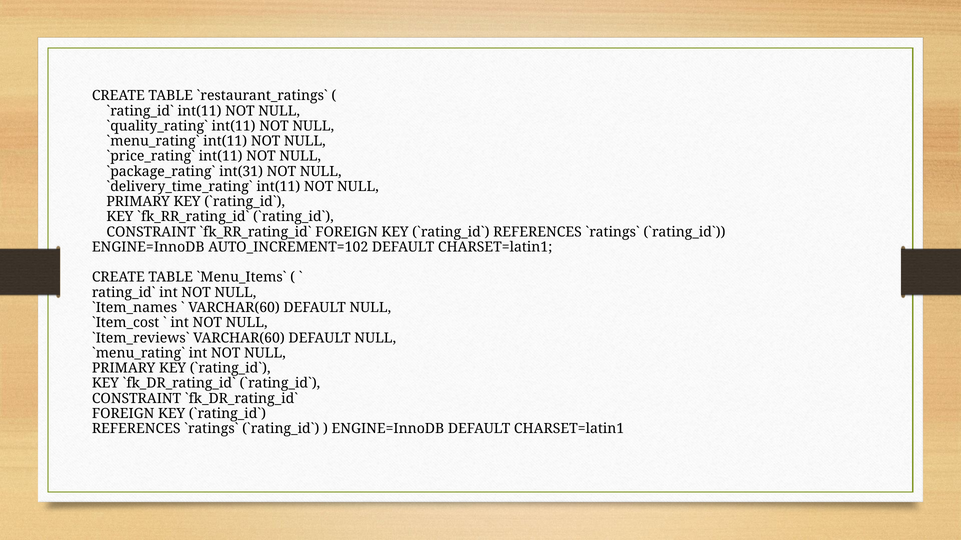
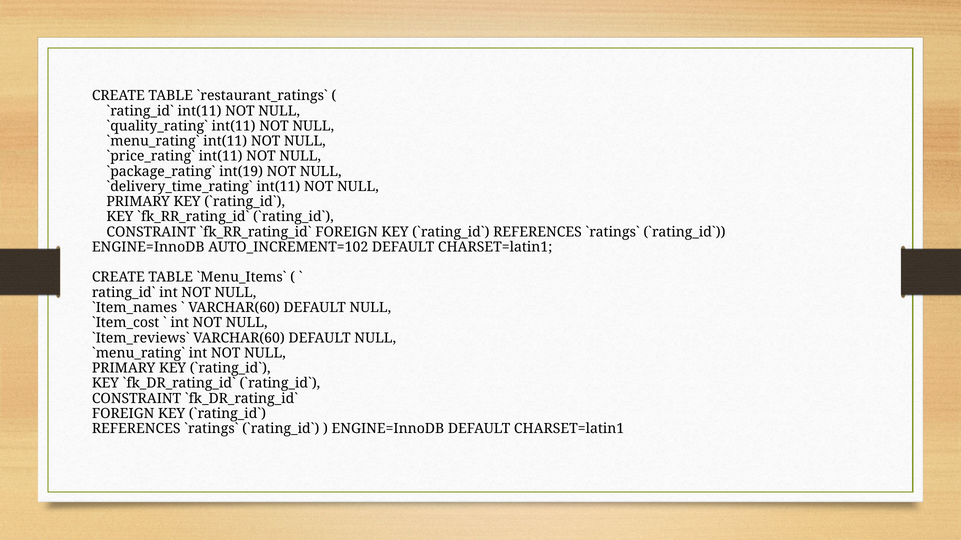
int(31: int(31 -> int(19 (241, 172)
